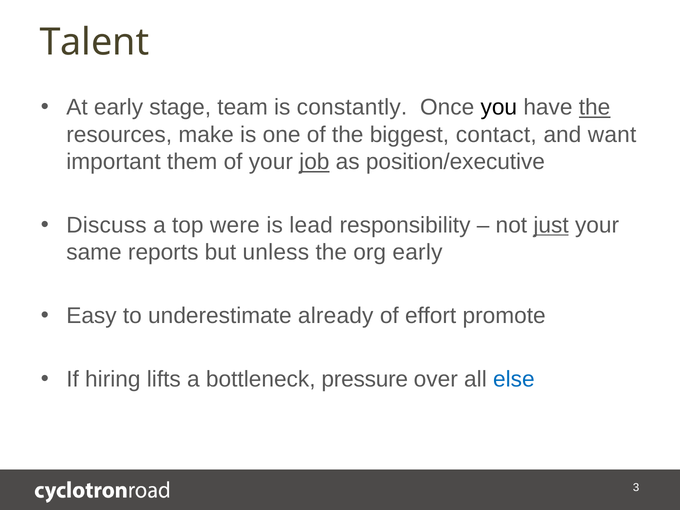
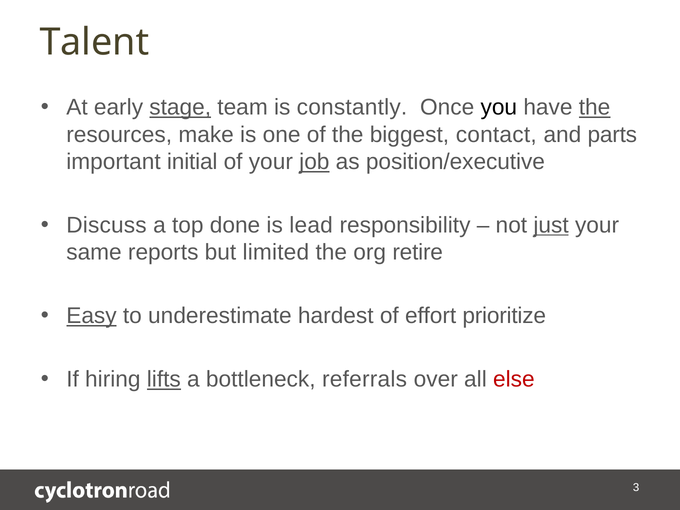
stage underline: none -> present (180, 107)
want: want -> parts (612, 135)
them: them -> initial (192, 162)
were: were -> done (235, 225)
unless: unless -> limited (276, 252)
org early: early -> retire (418, 252)
Easy underline: none -> present (91, 316)
already: already -> hardest (336, 316)
promote: promote -> prioritize (504, 316)
lifts underline: none -> present (164, 379)
pressure: pressure -> referrals (365, 379)
else colour: blue -> red (514, 379)
